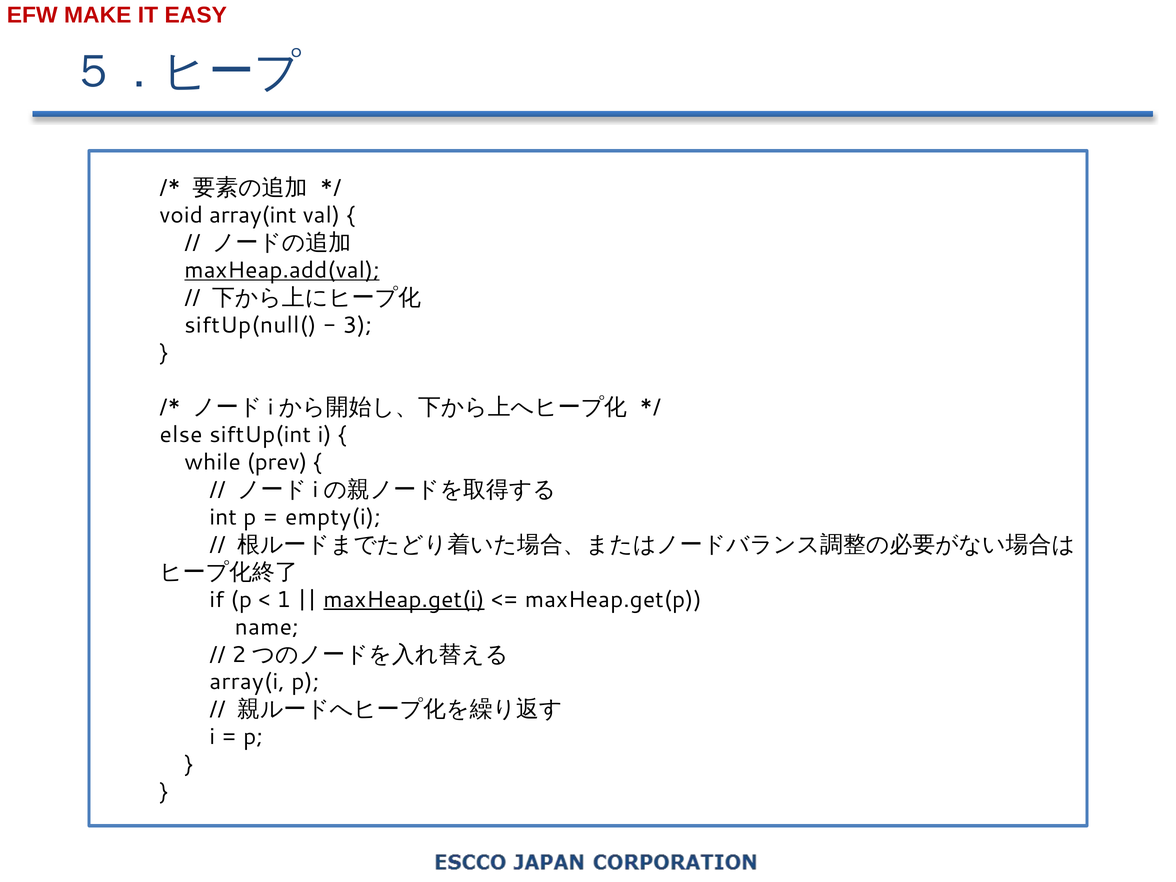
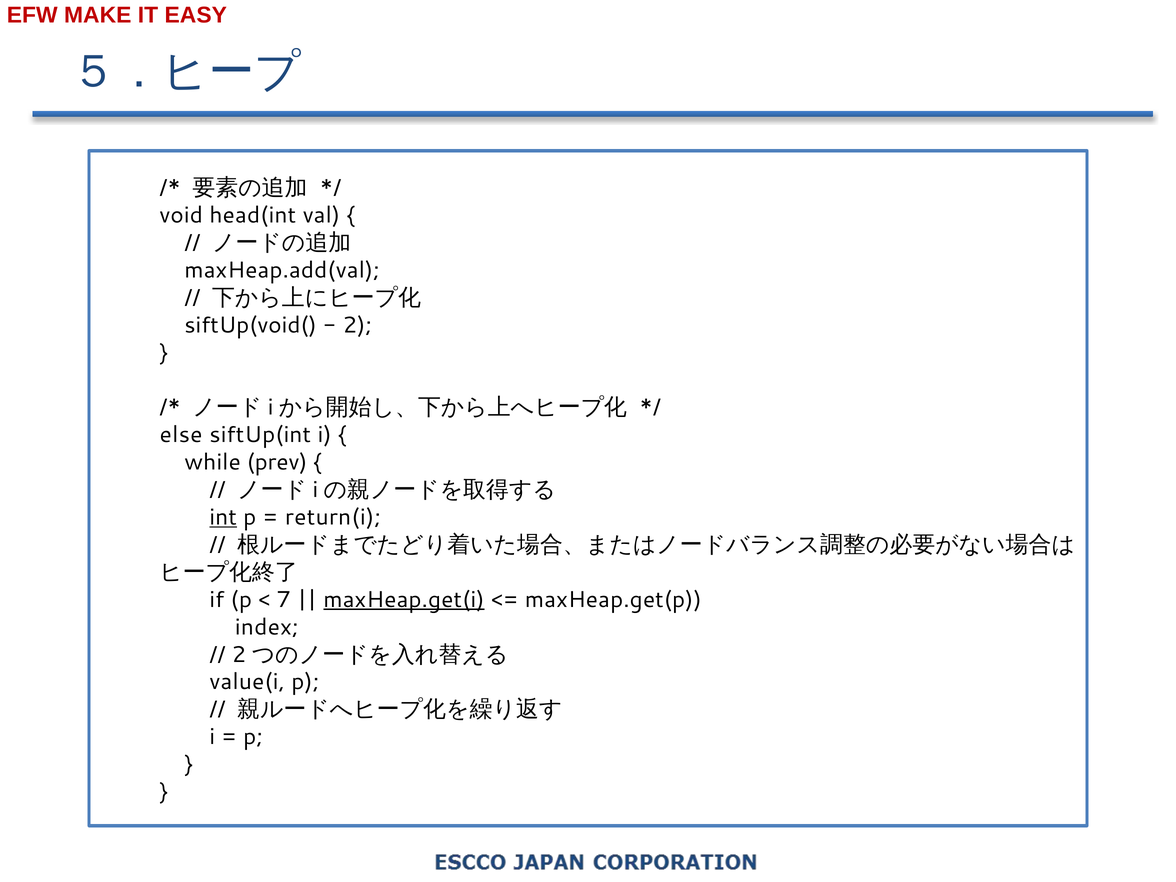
array(int: array(int -> head(int (253, 215)
maxHeap.add(val underline: present -> none (282, 270)
siftUp(null(: siftUp(null( -> siftUp(void( (251, 325)
3: 3 -> 2 (357, 325)
int underline: none -> present (223, 517)
empty(i: empty(i -> return(i (333, 517)
1: 1 -> 7 (284, 600)
name: name -> index (267, 627)
array(i: array(i -> value(i (247, 682)
